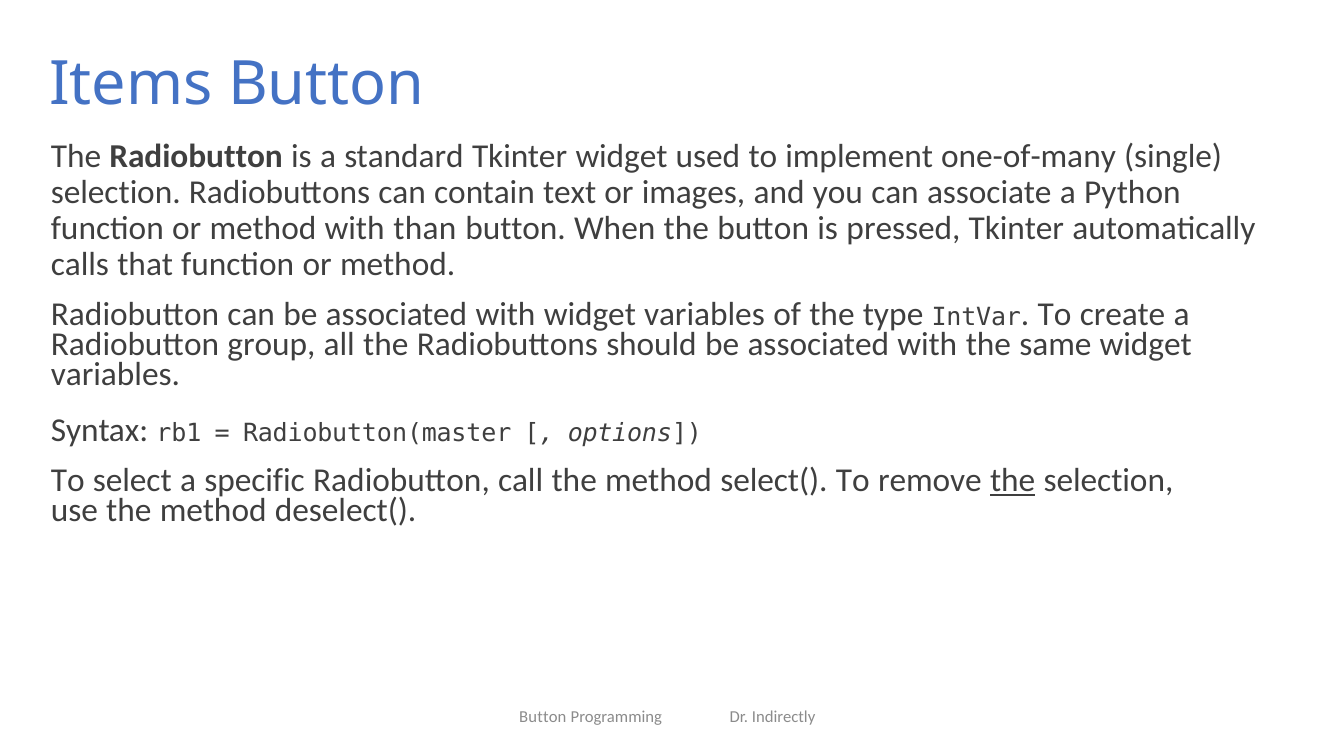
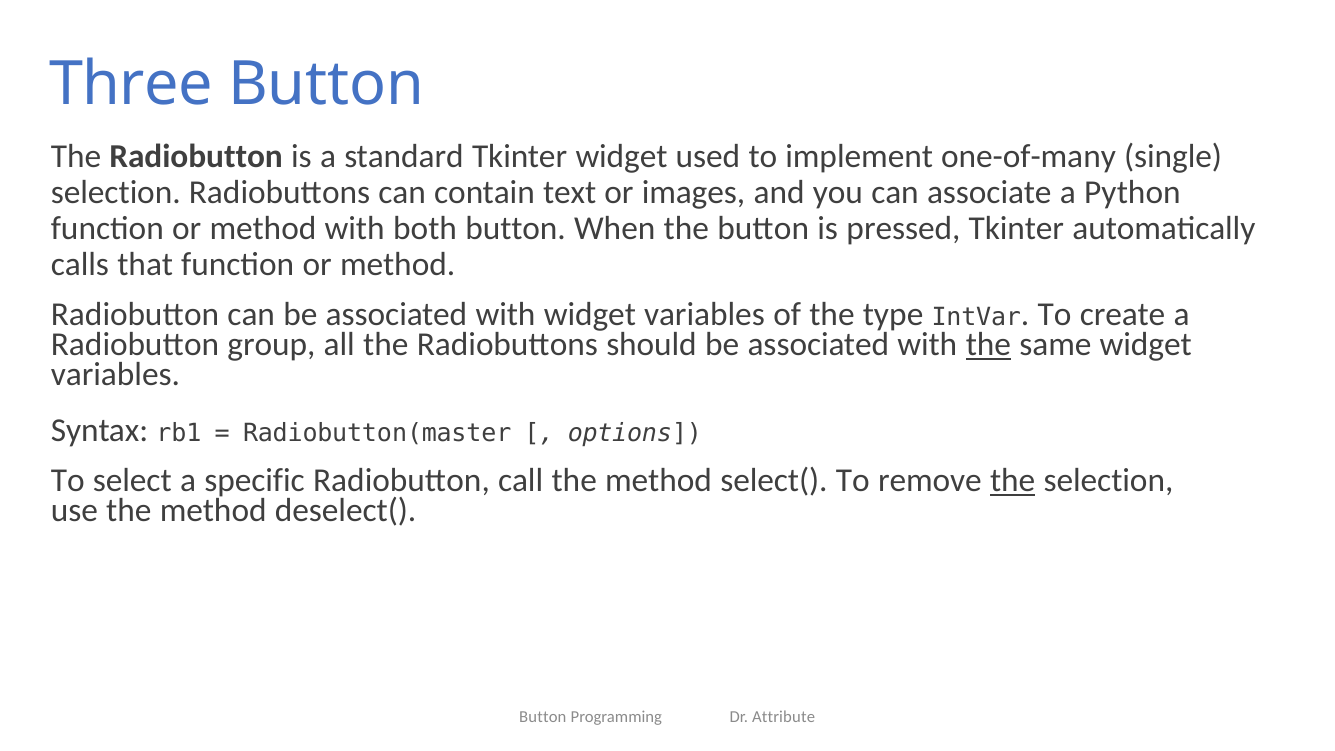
Items: Items -> Three (131, 85)
than: than -> both (425, 228)
the underline: none -> present (988, 345)
Indirectly: Indirectly -> Attribute (784, 717)
